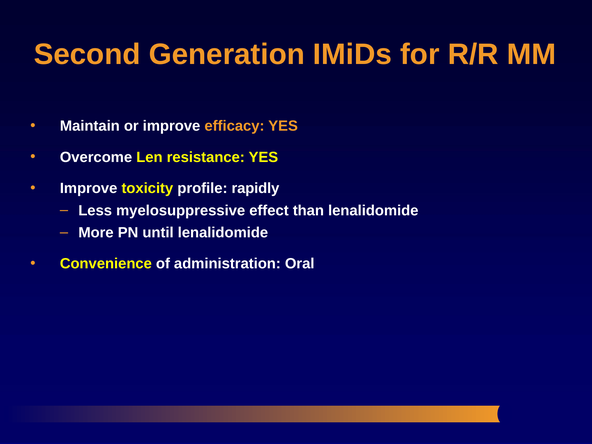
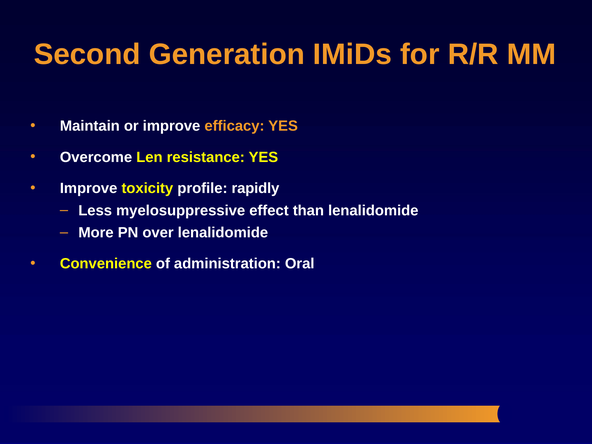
until: until -> over (158, 233)
